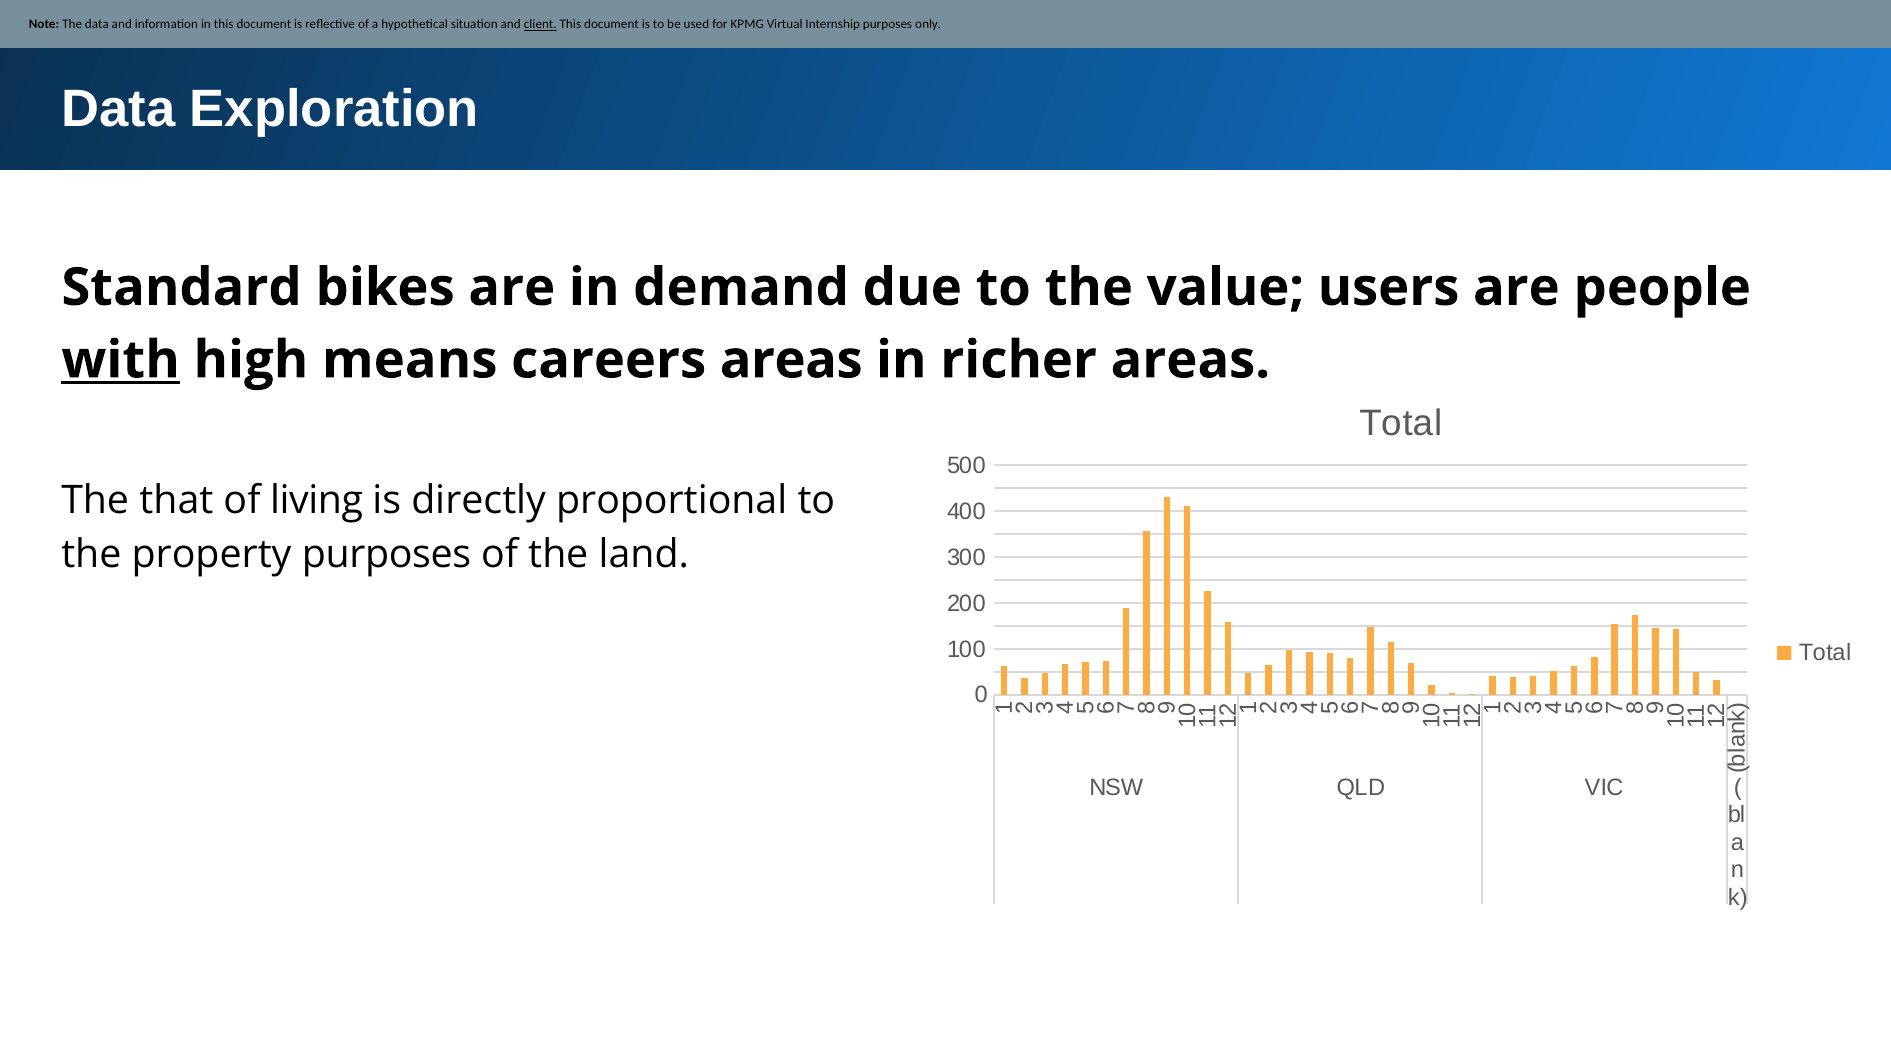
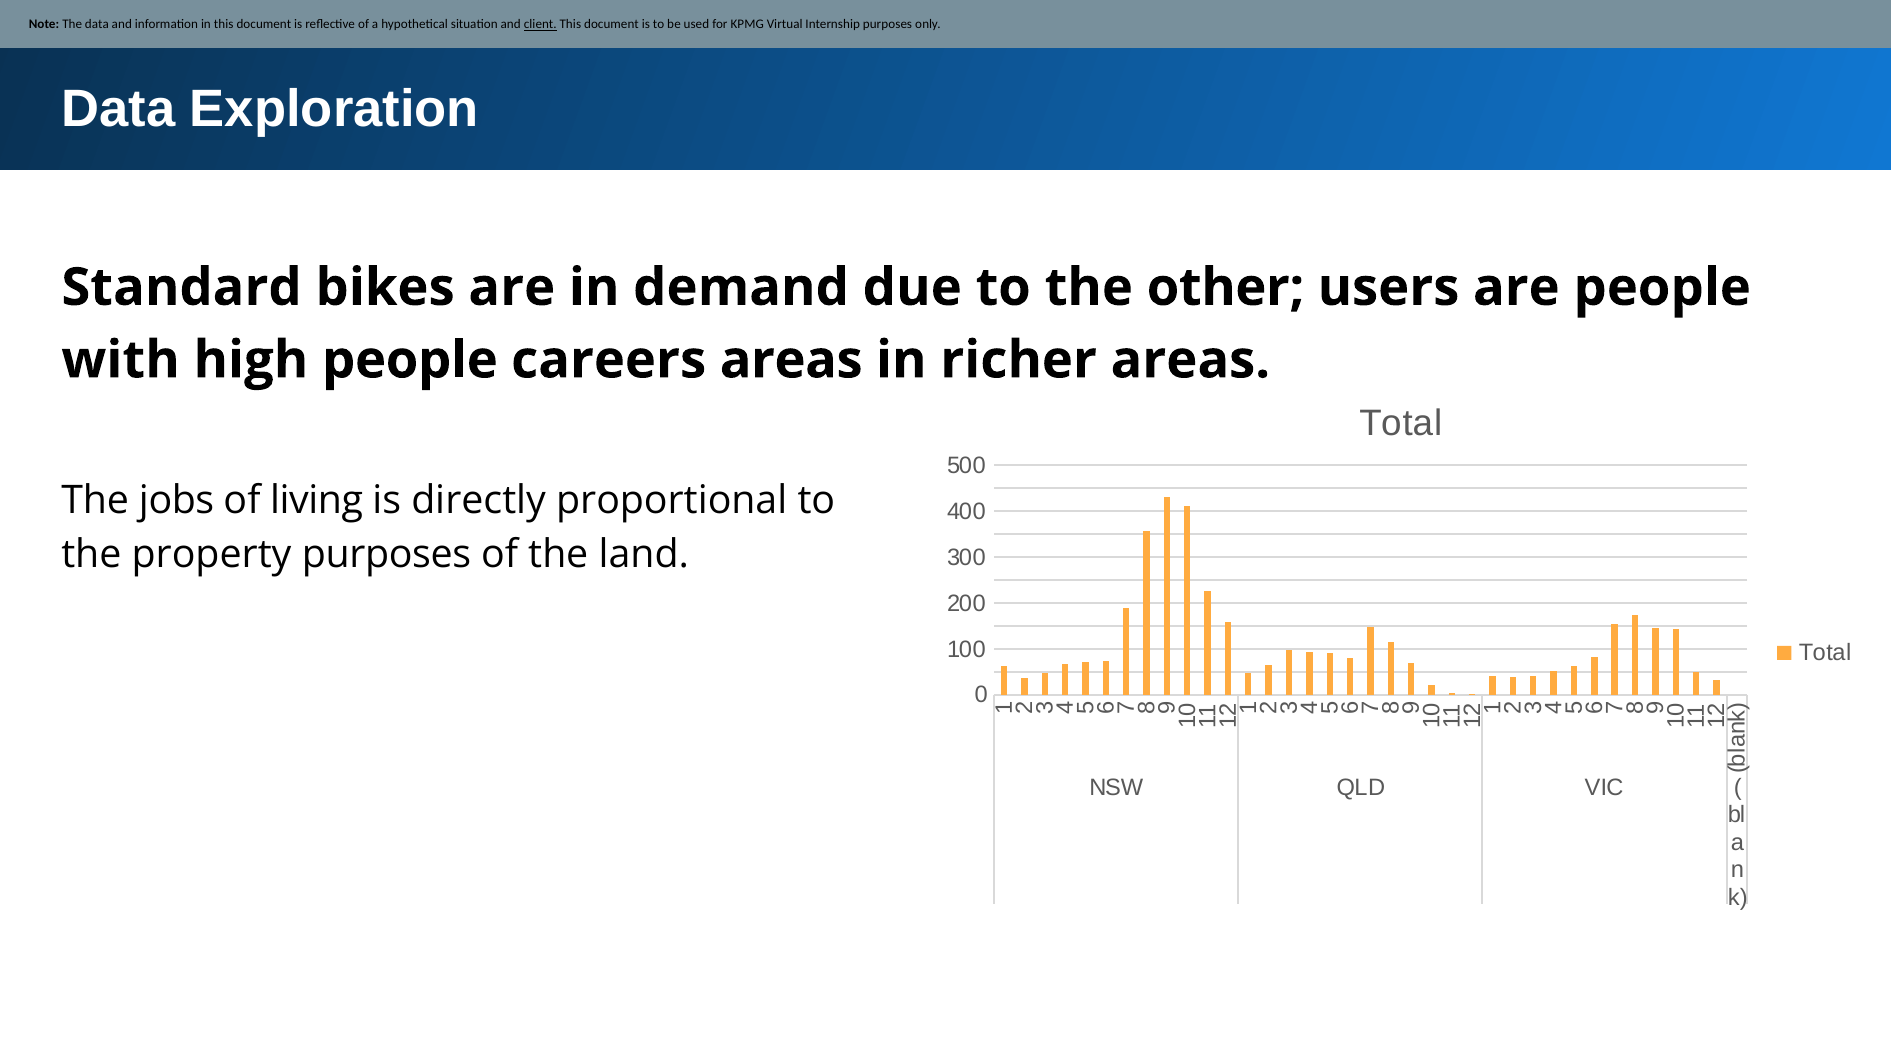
value: value -> other (1226, 288)
with underline: present -> none (121, 360)
high means: means -> people (410, 360)
that: that -> jobs (177, 500)
